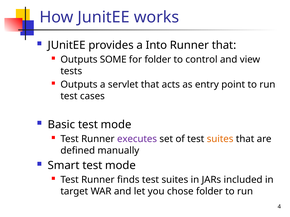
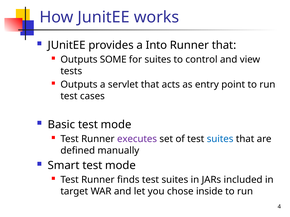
for folder: folder -> suites (158, 60)
suites colour: orange -> blue (220, 139)
chose folder: folder -> inside (209, 192)
